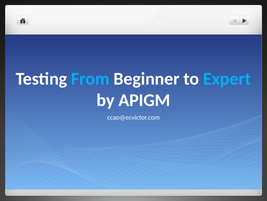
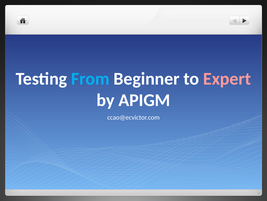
Expert colour: light blue -> pink (227, 78)
